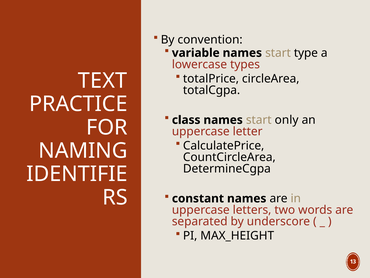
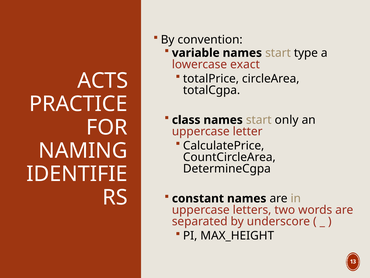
types: types -> exact (245, 64)
TEXT: TEXT -> ACTS (103, 81)
